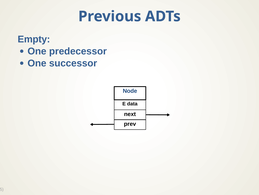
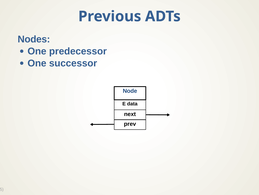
Empty: Empty -> Nodes (34, 39)
